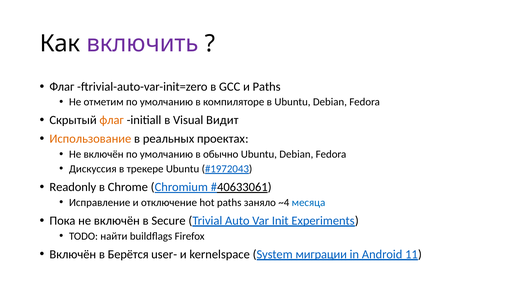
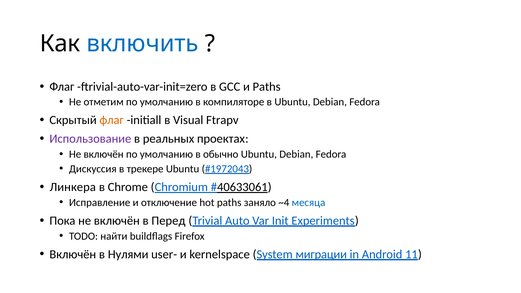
включить colour: purple -> blue (143, 44)
Видит: Видит -> Ftrapv (222, 120)
Использование colour: orange -> purple (90, 139)
Readonly: Readonly -> Линкера (73, 187)
Secure: Secure -> Перед (168, 221)
Берётся: Берётся -> Нулями (128, 254)
